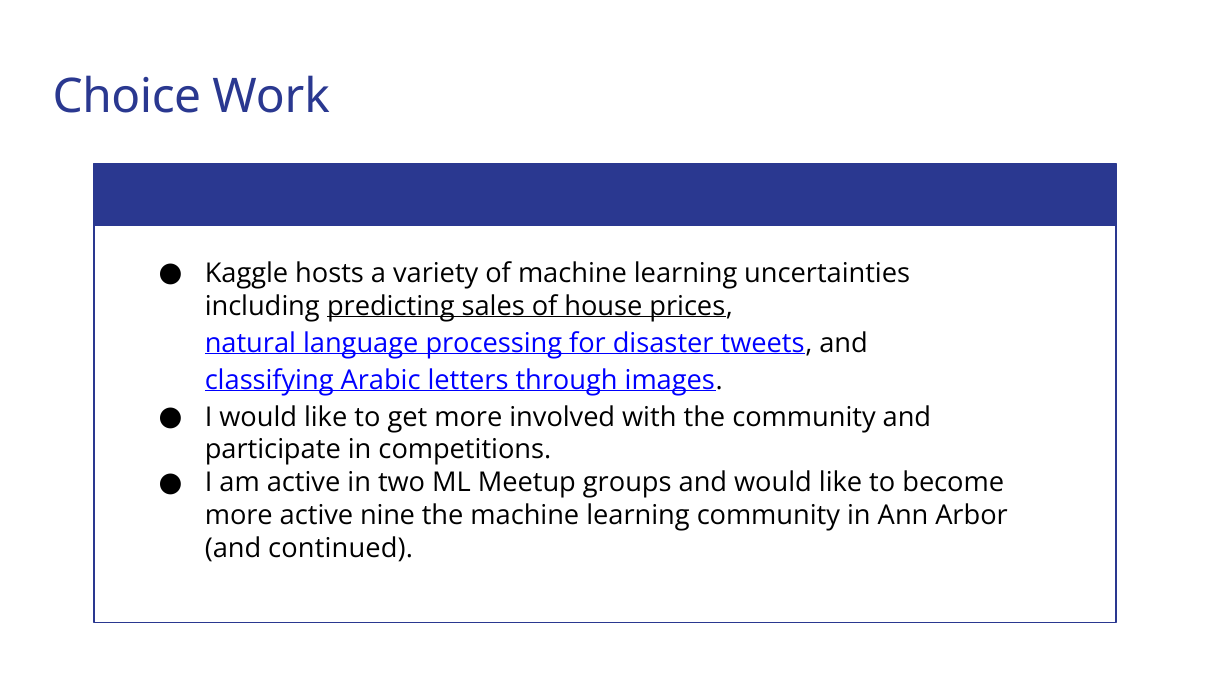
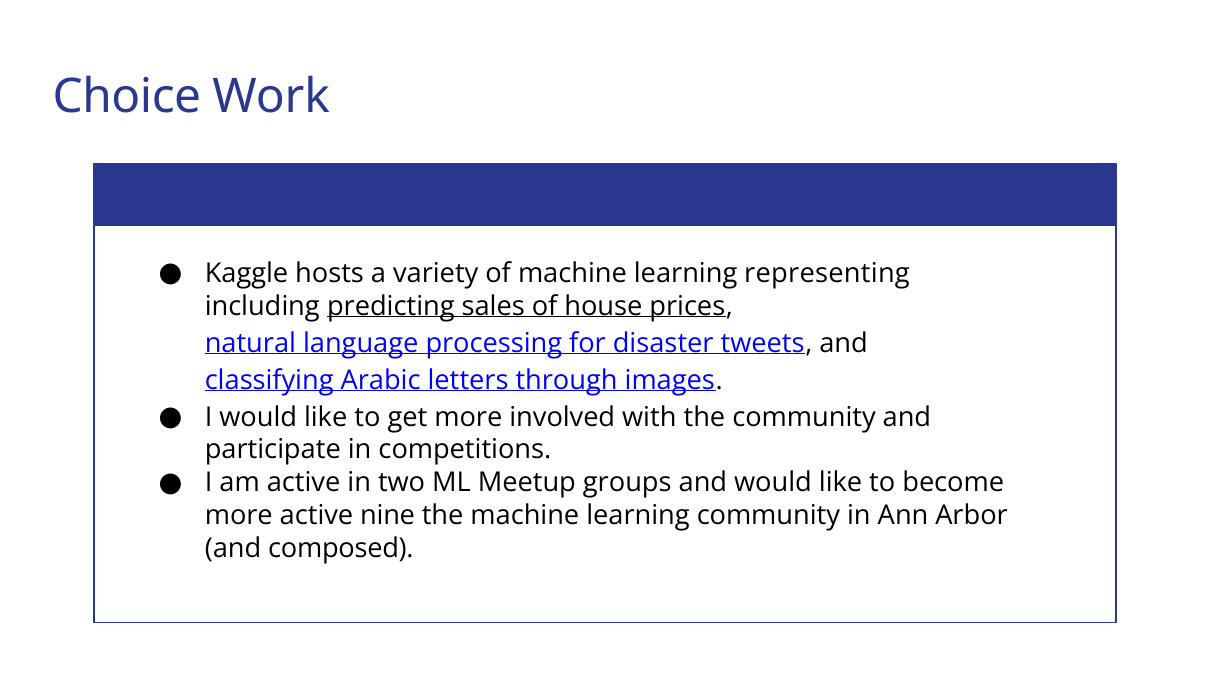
uncertainties: uncertainties -> representing (827, 273)
continued: continued -> composed (341, 548)
